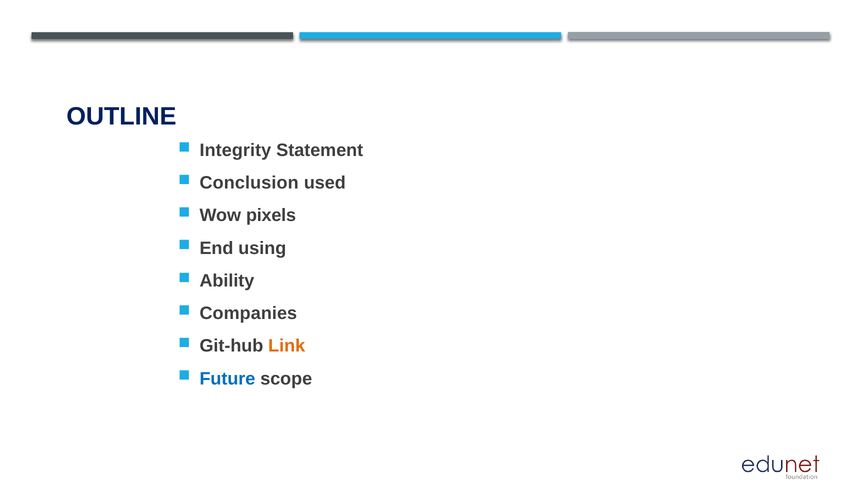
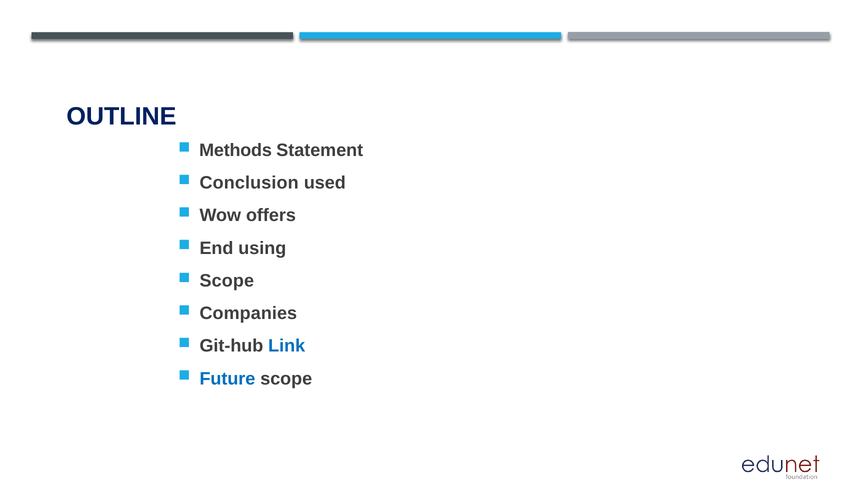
Integrity: Integrity -> Methods (236, 150)
pixels: pixels -> offers (271, 216)
Ability: Ability -> Scope (227, 281)
Link colour: orange -> blue (287, 346)
